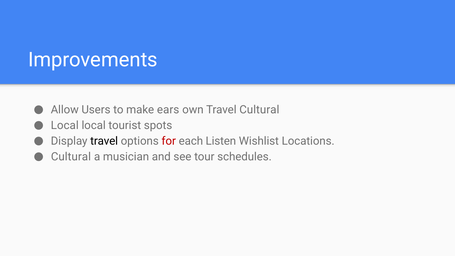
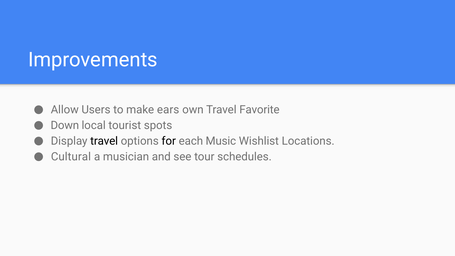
Travel Cultural: Cultural -> Favorite (259, 110)
Local: Local -> Down (65, 125)
for colour: red -> black (169, 141)
Listen: Listen -> Music (221, 141)
